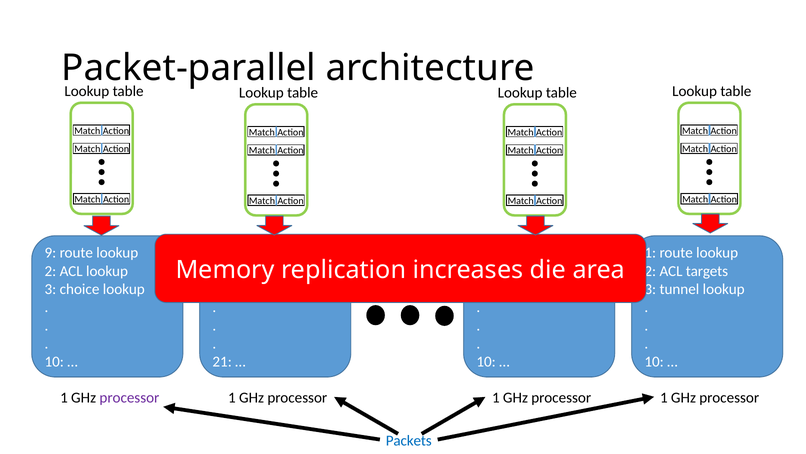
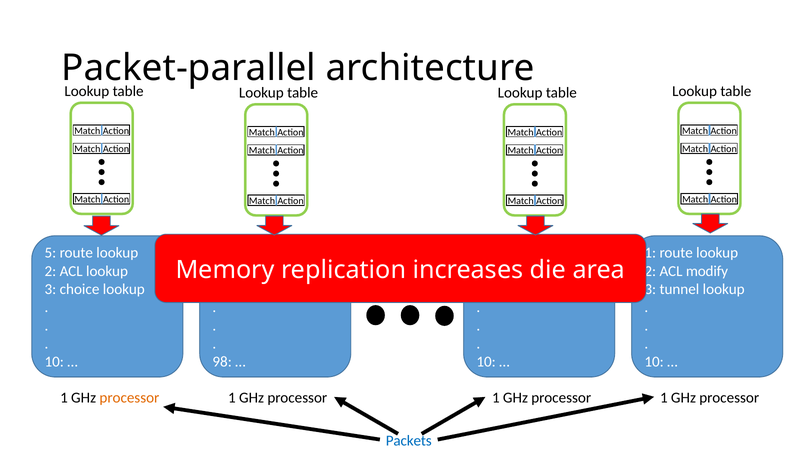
9: 9 -> 5 (50, 253)
targets: targets -> modify (707, 271)
21: 21 -> 98 (222, 361)
processor colour: purple -> orange (129, 397)
